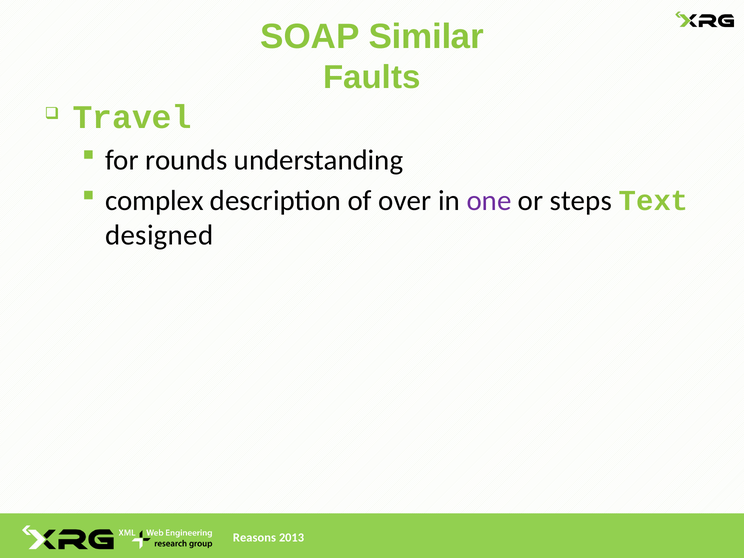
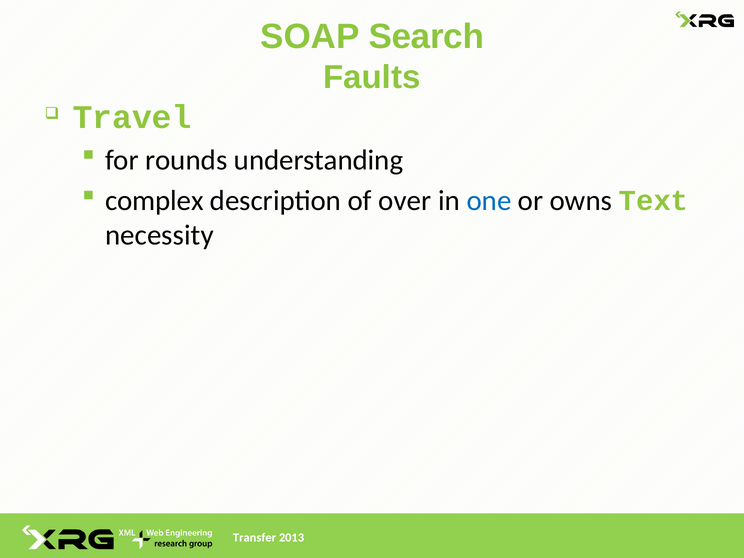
Similar: Similar -> Search (426, 37)
one colour: purple -> blue (489, 201)
steps: steps -> owns (581, 201)
designed: designed -> necessity (159, 235)
Reasons: Reasons -> Transfer (255, 537)
